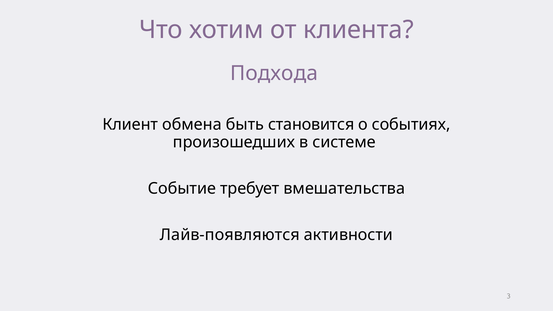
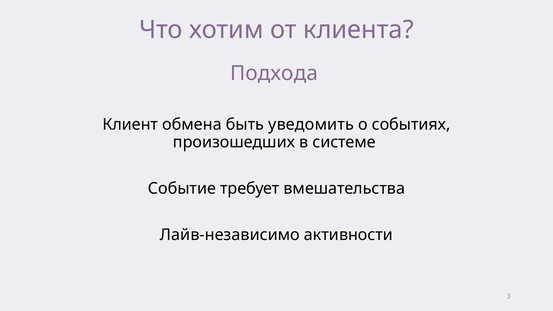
становится: становится -> уведомить (311, 125)
Лайв-появляются: Лайв-появляются -> Лайв-независимо (230, 235)
